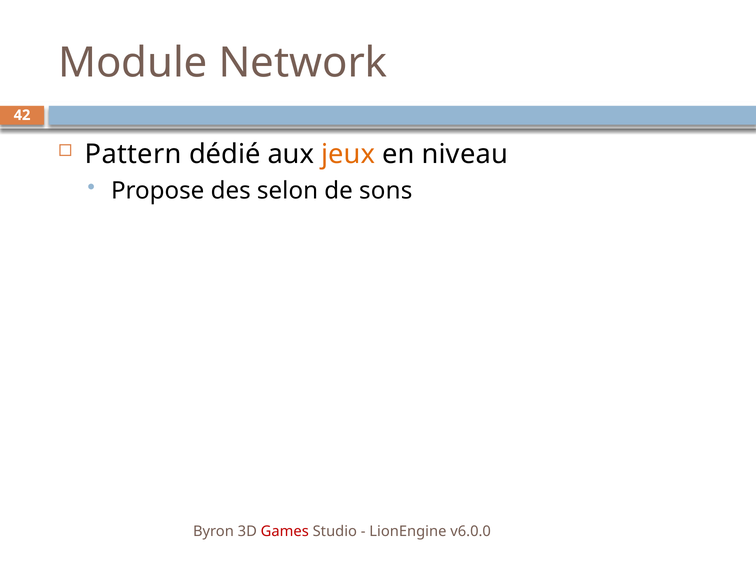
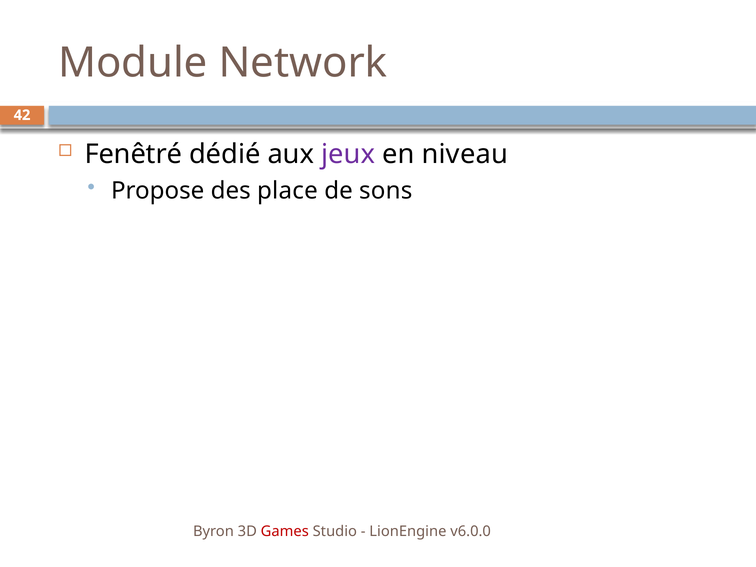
Pattern: Pattern -> Fenêtré (133, 154)
jeux colour: orange -> purple (348, 154)
selon: selon -> place (287, 191)
